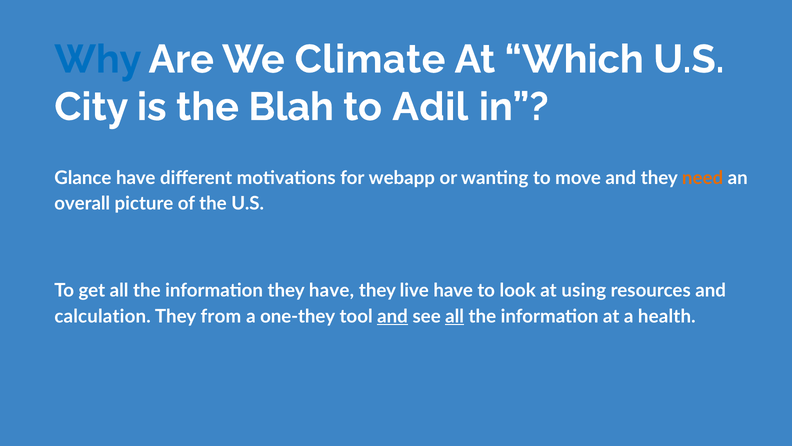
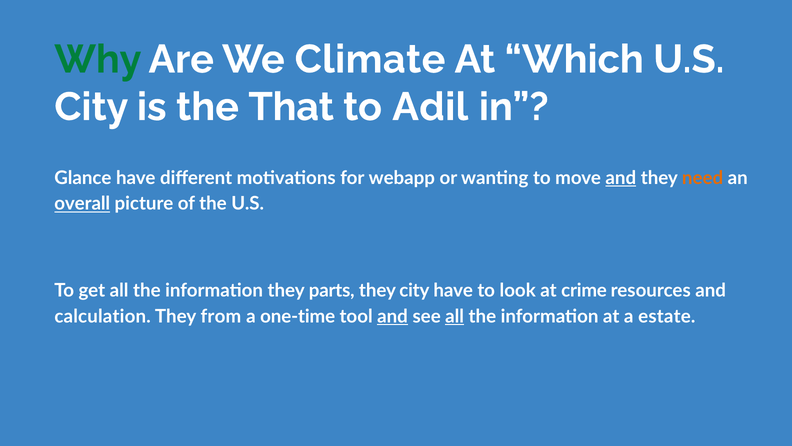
Why colour: blue -> green (98, 59)
Blah: Blah -> That (291, 107)
and underline: none -> present (621, 178)
overall underline: none -> present (82, 204)
they have: have -> parts (332, 290)
they live: live -> city (414, 290)
using: using -> crime (584, 290)
one-they: one-they -> one-time (298, 316)
health: health -> estate (667, 316)
